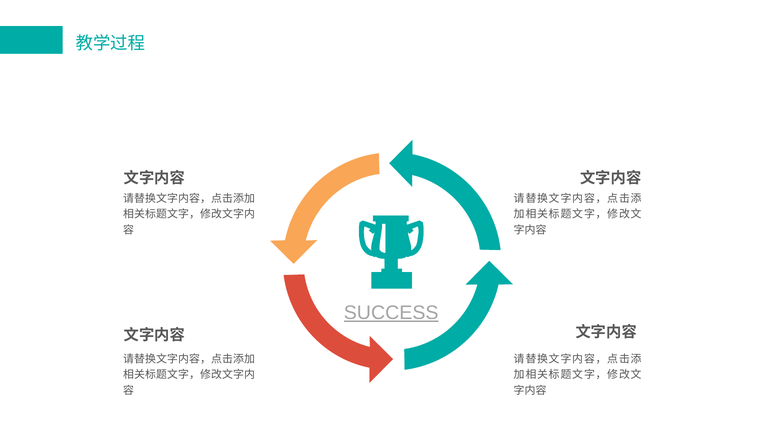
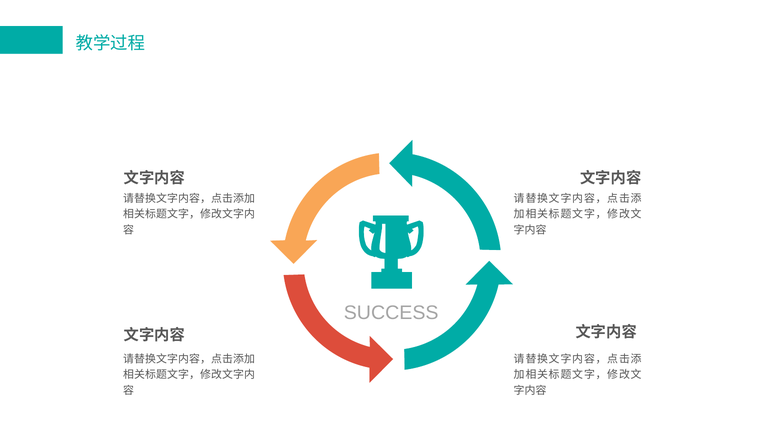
SUCCESS underline: present -> none (391, 313)
